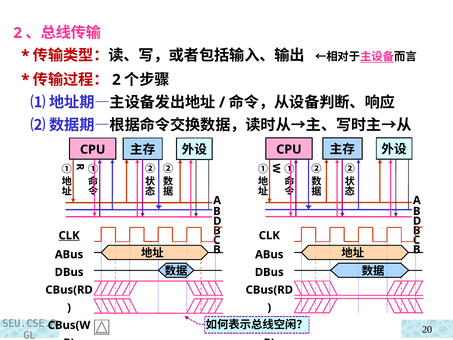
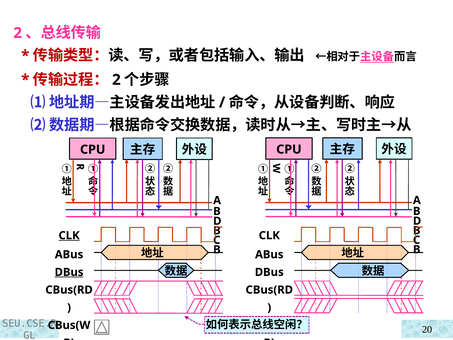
DBus underline: none -> present (69, 272)
